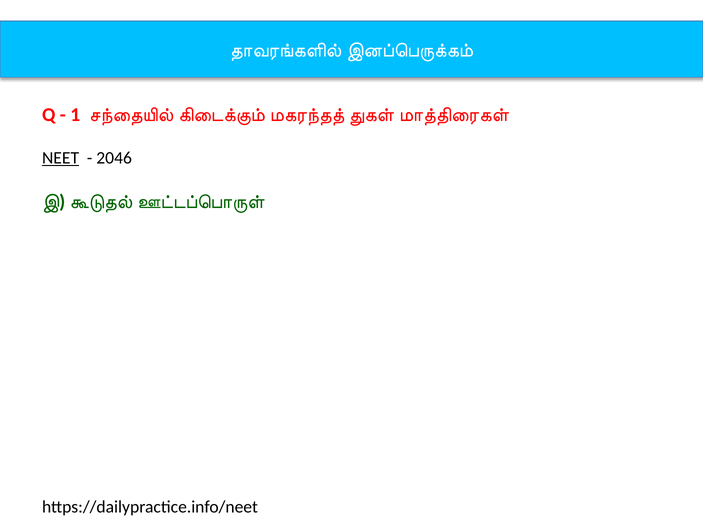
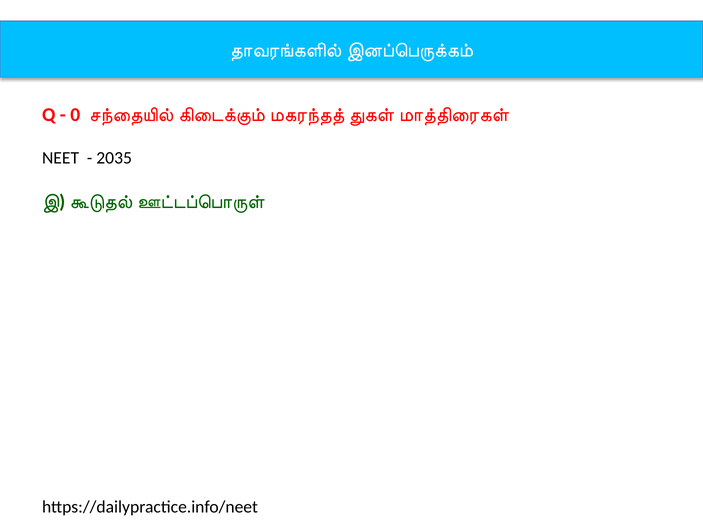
1: 1 -> 0 (75, 115)
NEET underline: present -> none (61, 158)
2046: 2046 -> 2035 (114, 158)
